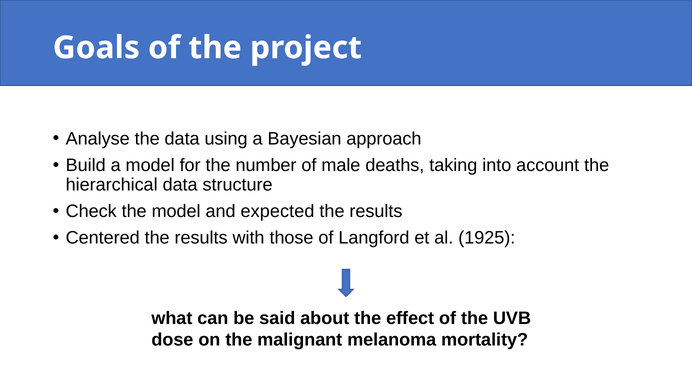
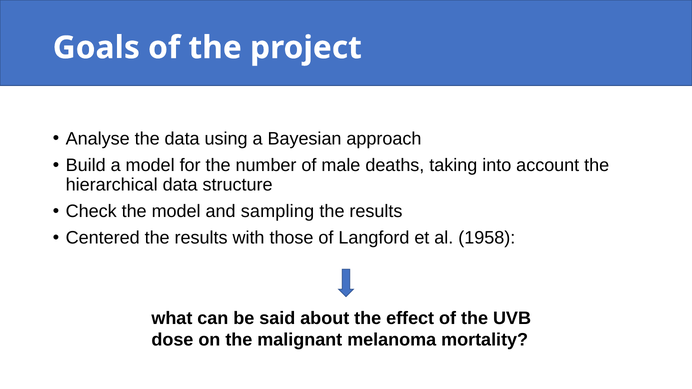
expected: expected -> sampling (277, 212)
1925: 1925 -> 1958 (487, 238)
